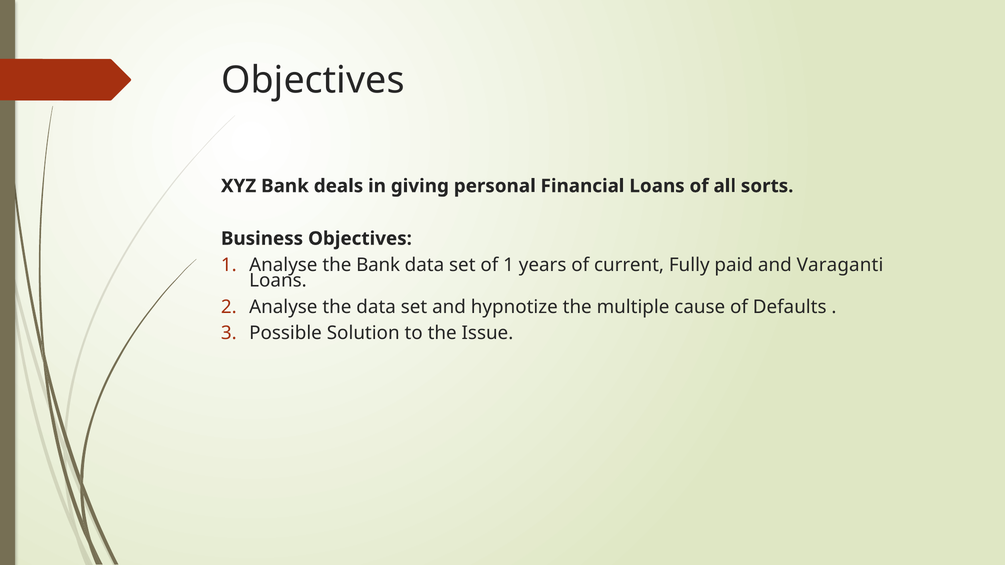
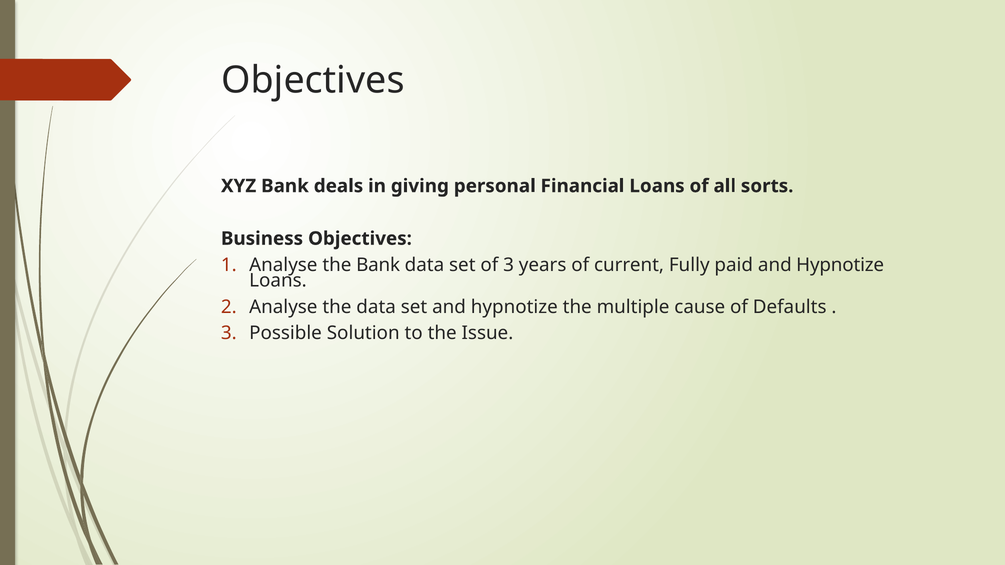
of 1: 1 -> 3 (509, 265)
paid and Varaganti: Varaganti -> Hypnotize (840, 265)
